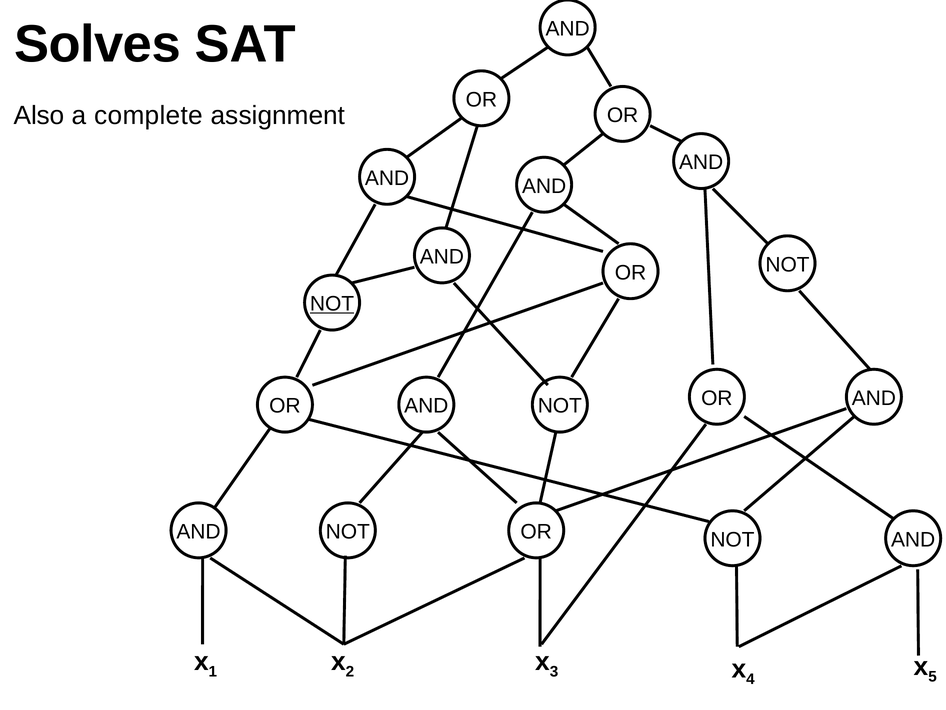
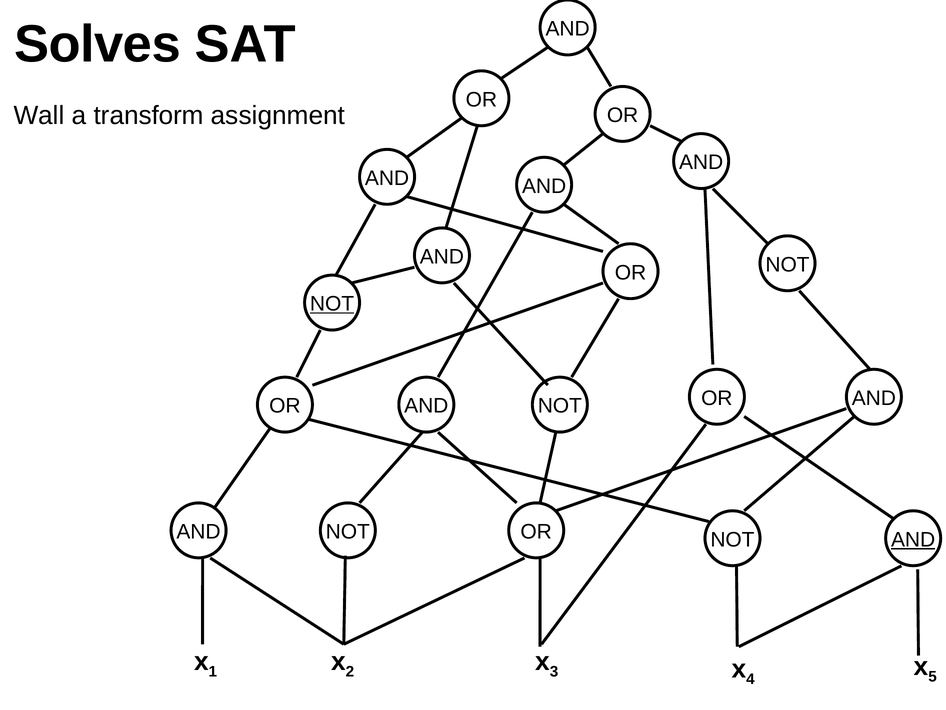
Also: Also -> Wall (39, 115)
complete: complete -> transform (149, 115)
AND underline: none -> present (913, 539)
